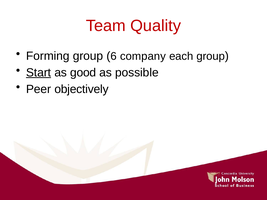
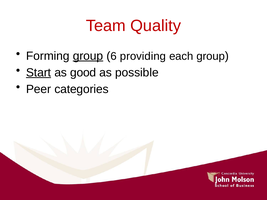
group underline: none -> present (88, 56)
company: company -> providing (143, 56)
objectively: objectively -> categories (81, 89)
